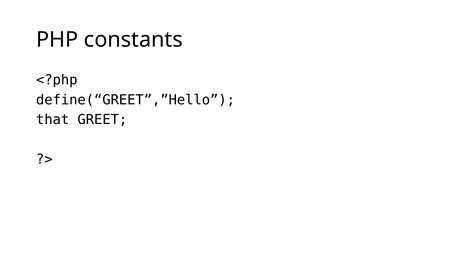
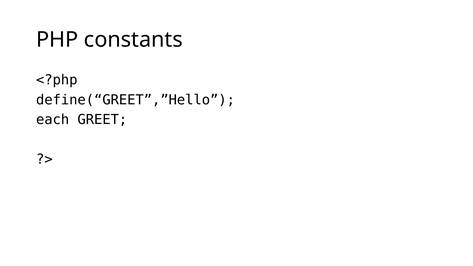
that: that -> each (53, 120)
